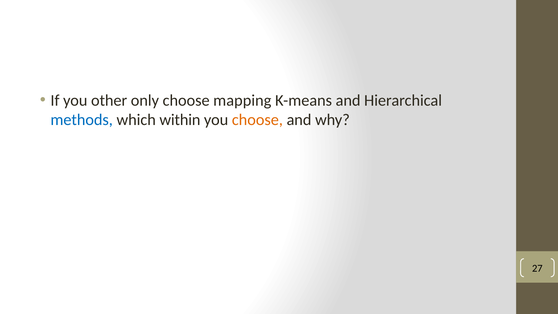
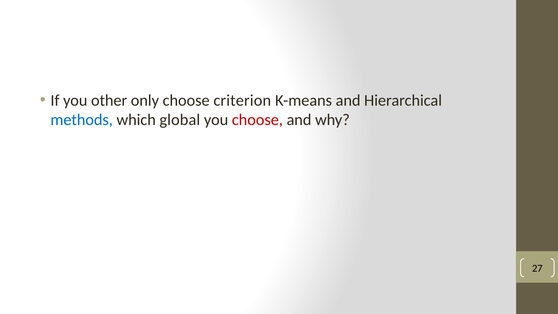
mapping: mapping -> criterion (242, 100)
within: within -> global (180, 120)
choose colour: orange -> red (257, 120)
